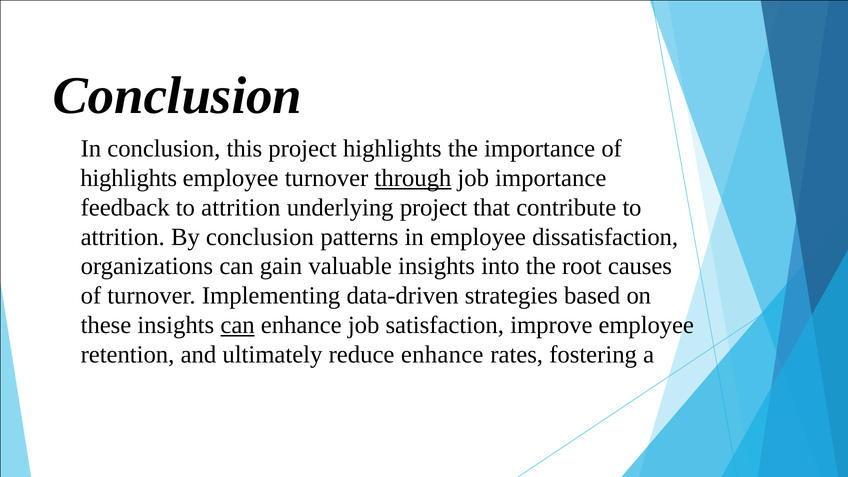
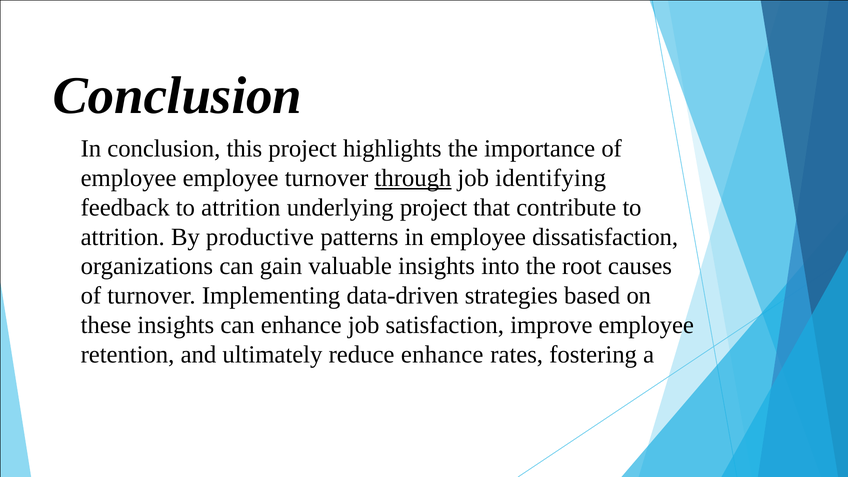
highlights: highlights -> employee (129, 178)
job importance: importance -> identifying (551, 178)
By conclusion: conclusion -> productive (260, 237)
can underline: present -> none (238, 325)
